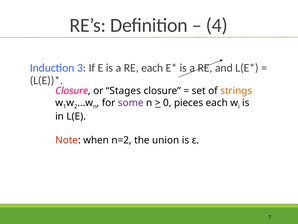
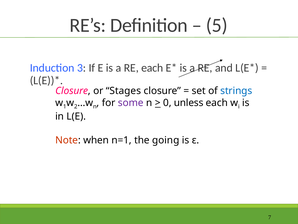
4: 4 -> 5 (217, 25)
strings colour: orange -> blue (236, 91)
pieces: pieces -> unless (189, 103)
n=2: n=2 -> n=1 (122, 140)
union: union -> going (166, 140)
